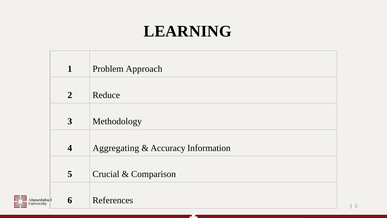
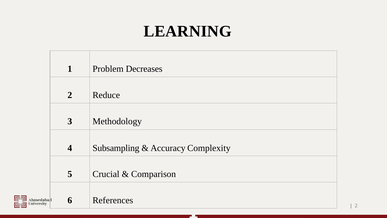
Approach: Approach -> Decreases (144, 69)
Aggregating: Aggregating -> Subsampling (116, 148)
Information: Information -> Complexity (209, 148)
